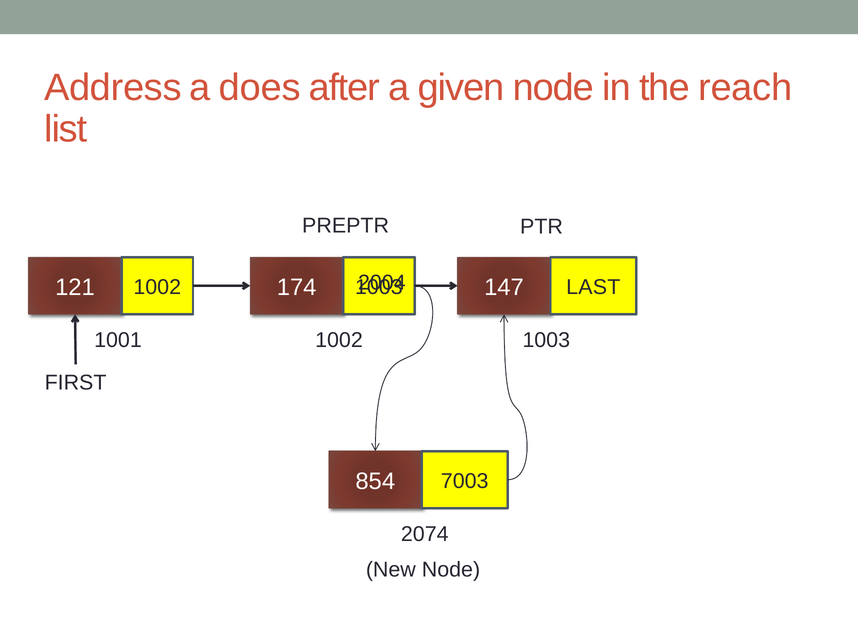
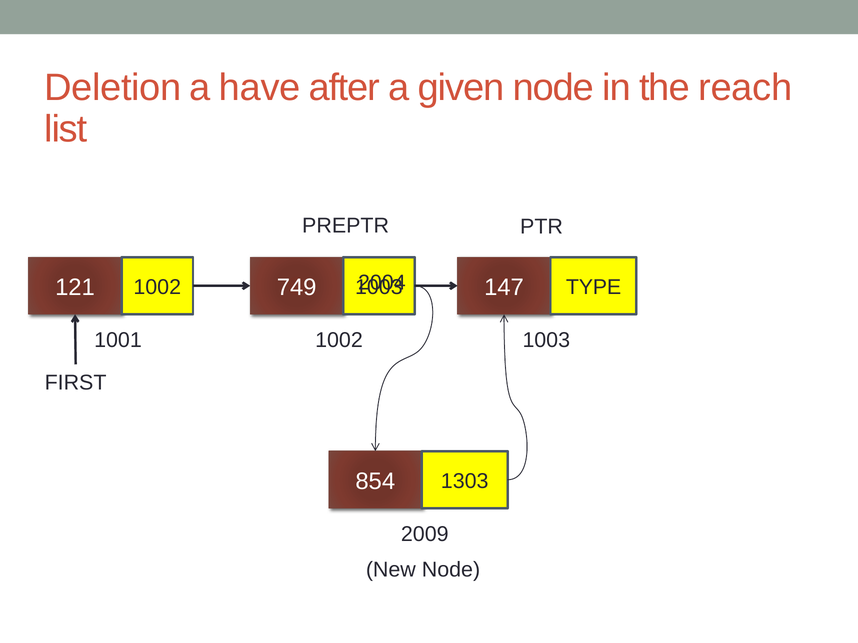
Address: Address -> Deletion (113, 88)
does: does -> have (260, 88)
174: 174 -> 749 (297, 288)
LAST: LAST -> TYPE (594, 287)
7003: 7003 -> 1303 (465, 482)
2074: 2074 -> 2009 (425, 534)
